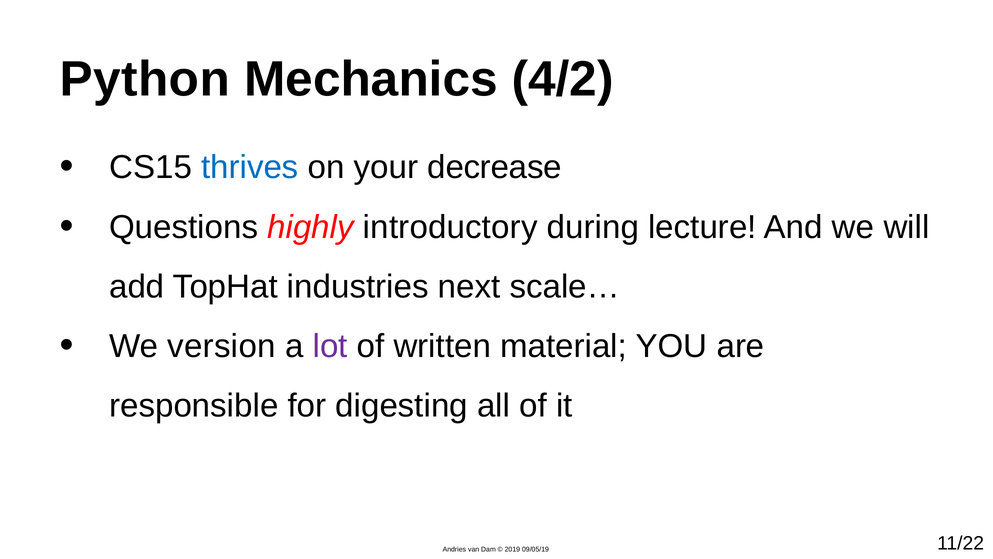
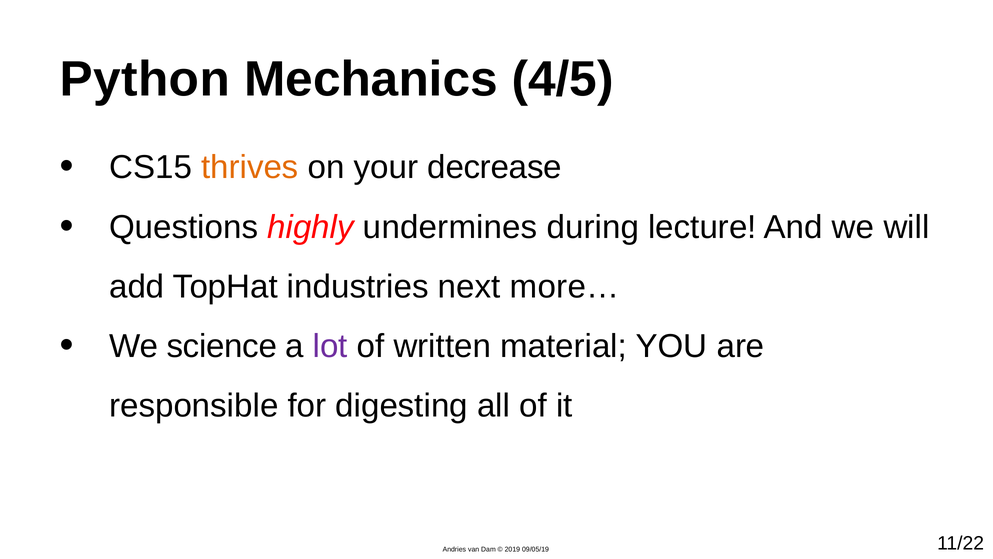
4/2: 4/2 -> 4/5 (563, 79)
thrives colour: blue -> orange (250, 167)
introductory: introductory -> undermines (450, 227)
scale…: scale… -> more… (565, 287)
version: version -> science (222, 346)
